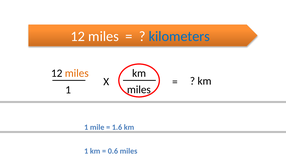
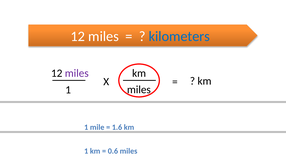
miles colour: orange -> purple (77, 73)
